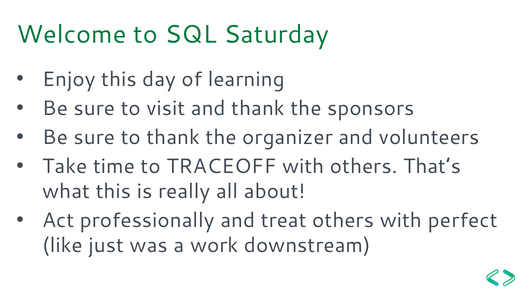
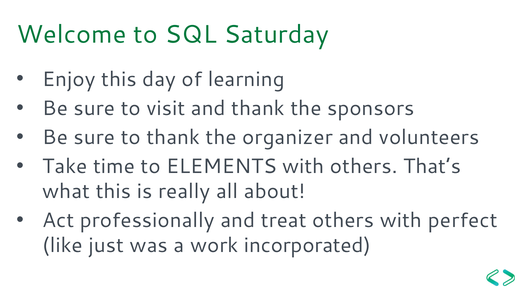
TRACEOFF: TRACEOFF -> ELEMENTS (221, 166)
downstream: downstream -> incorporated (307, 245)
